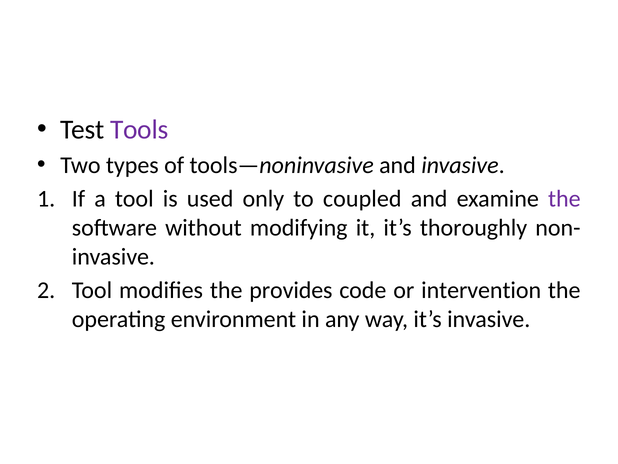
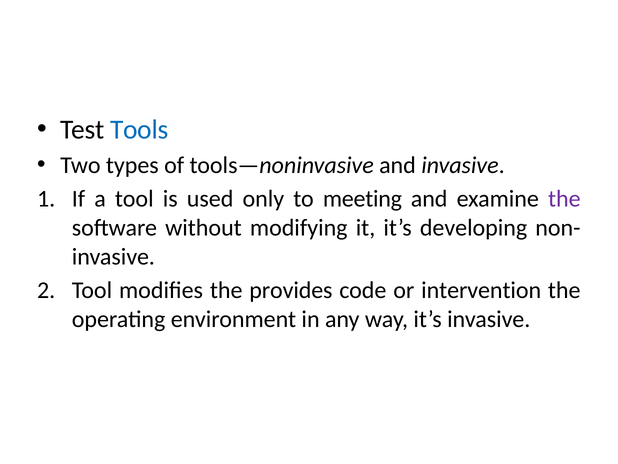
Tools colour: purple -> blue (139, 130)
coupled: coupled -> meeting (362, 199)
thoroughly: thoroughly -> developing (474, 228)
